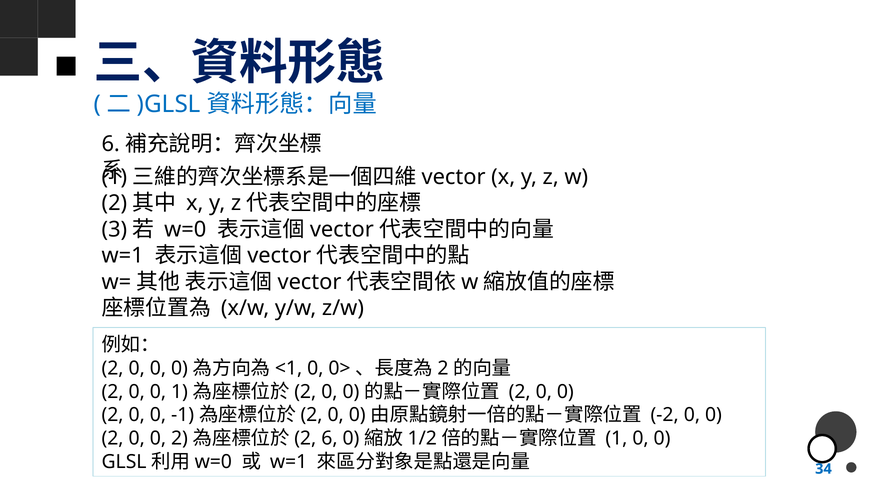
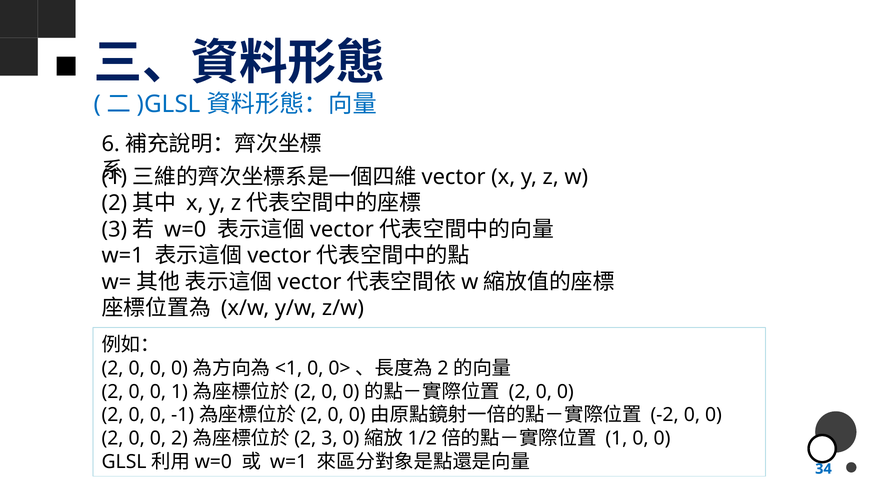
6: 6 -> 3 (329, 438)
